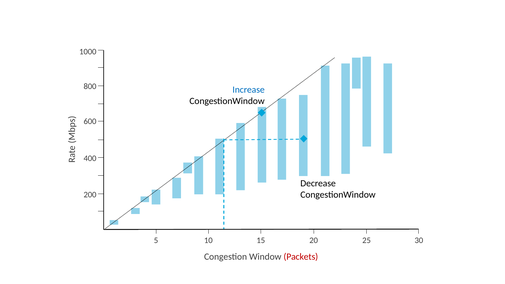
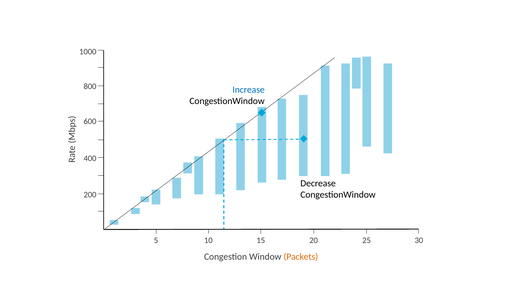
Packets colour: red -> orange (301, 257)
